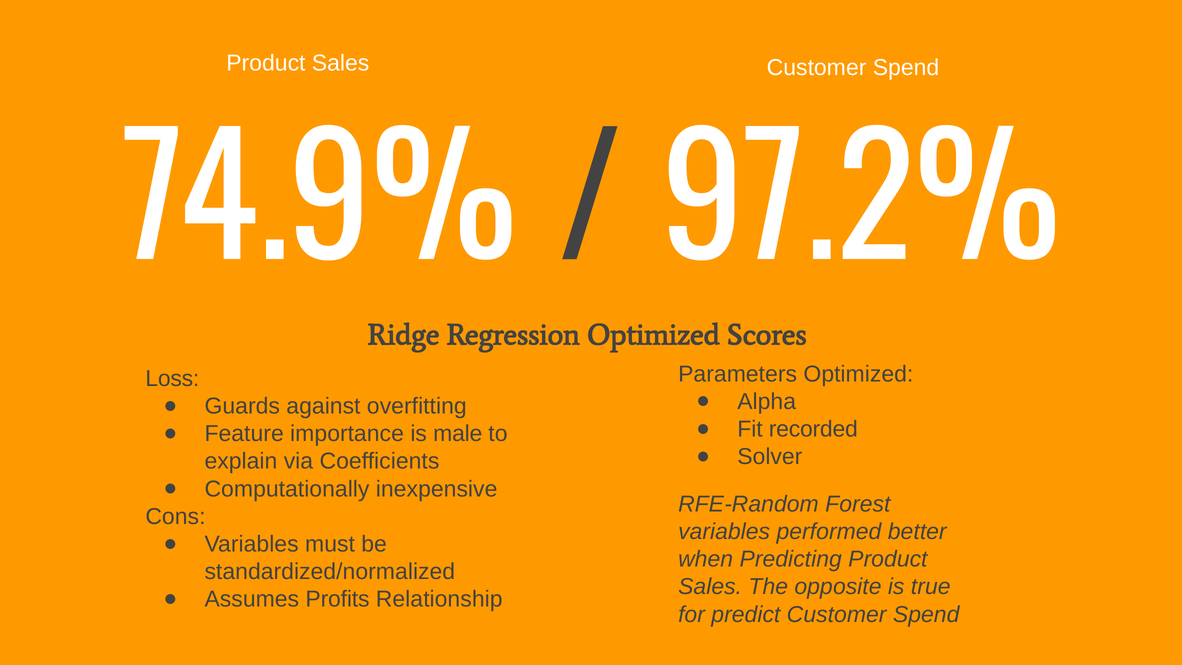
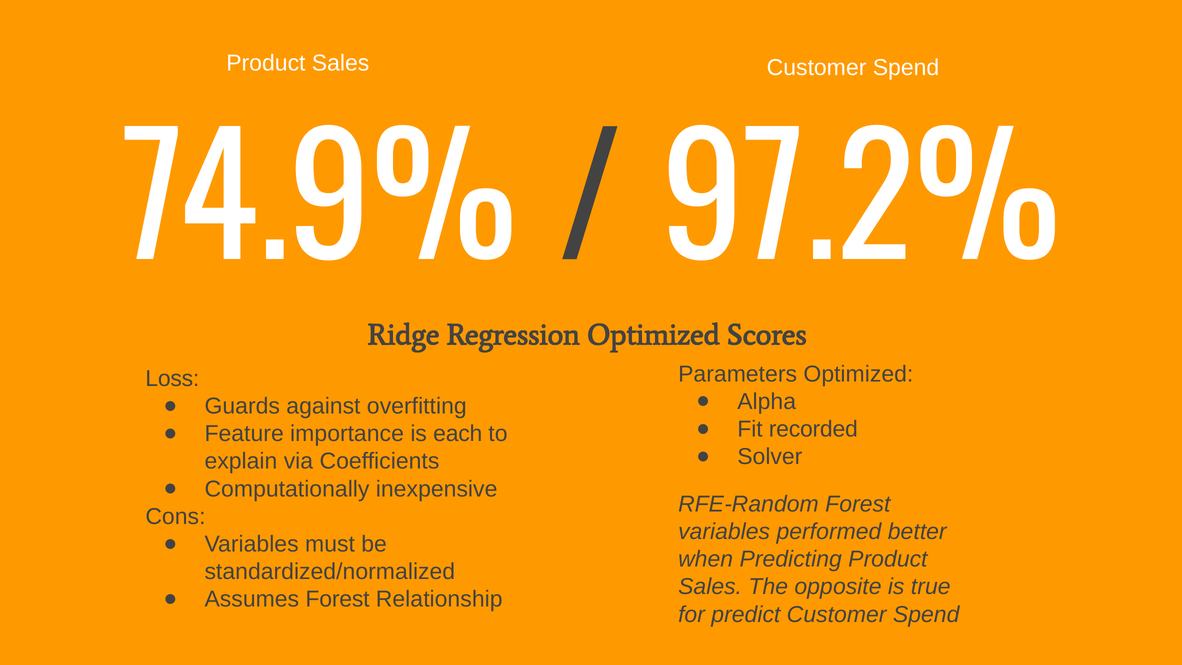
male: male -> each (458, 434)
Assumes Profits: Profits -> Forest (338, 599)
